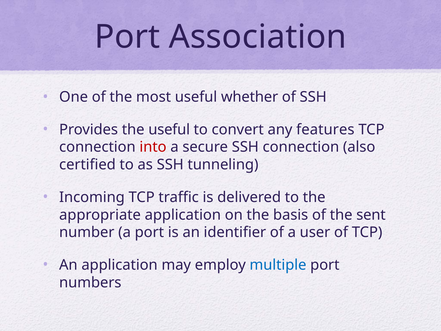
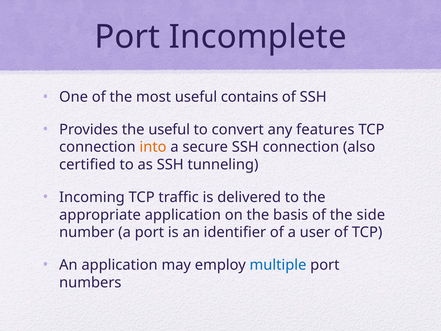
Association: Association -> Incomplete (258, 37)
whether: whether -> contains (250, 97)
into colour: red -> orange (153, 147)
sent: sent -> side (371, 215)
